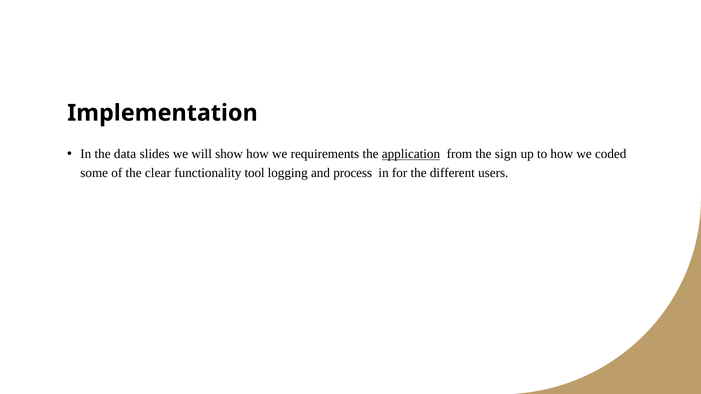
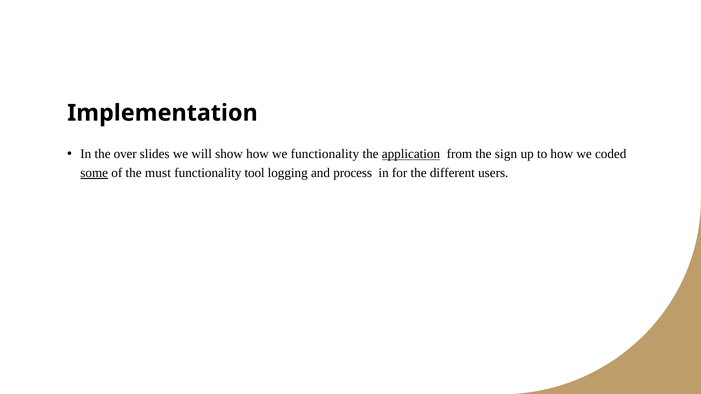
data: data -> over (125, 154)
we requirements: requirements -> functionality (325, 154)
some underline: none -> present (94, 173)
clear: clear -> must (158, 173)
